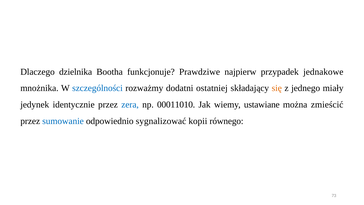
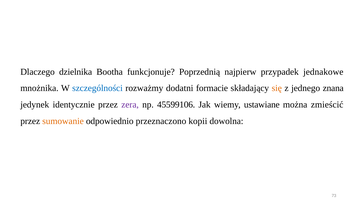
Prawdziwe: Prawdziwe -> Poprzednią (200, 72)
ostatniej: ostatniej -> formacie (212, 88)
miały: miały -> znana (333, 88)
zera colour: blue -> purple (130, 104)
00011010: 00011010 -> 45599106 (176, 104)
sumowanie colour: blue -> orange (63, 121)
sygnalizować: sygnalizować -> przeznaczono (161, 121)
równego: równego -> dowolna (226, 121)
